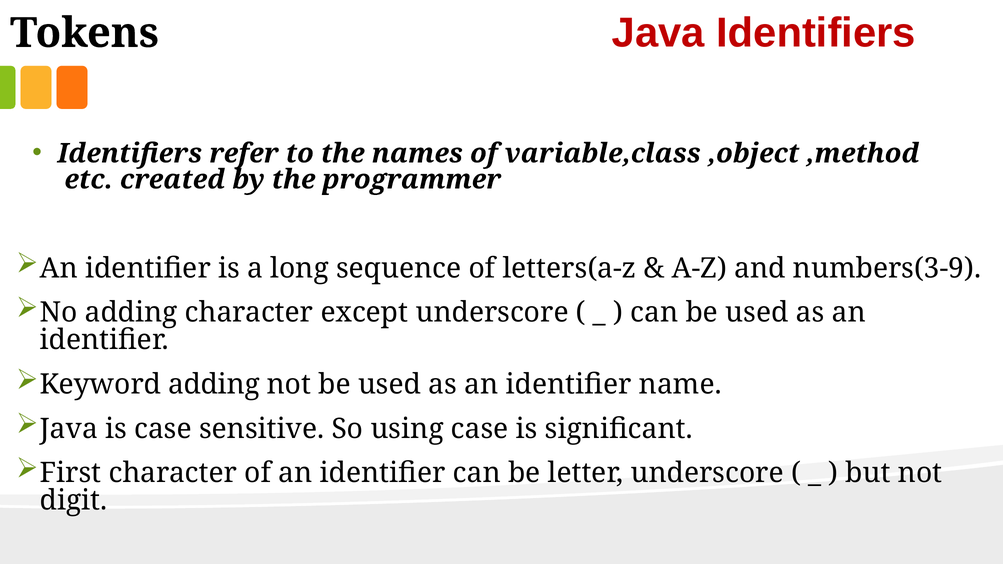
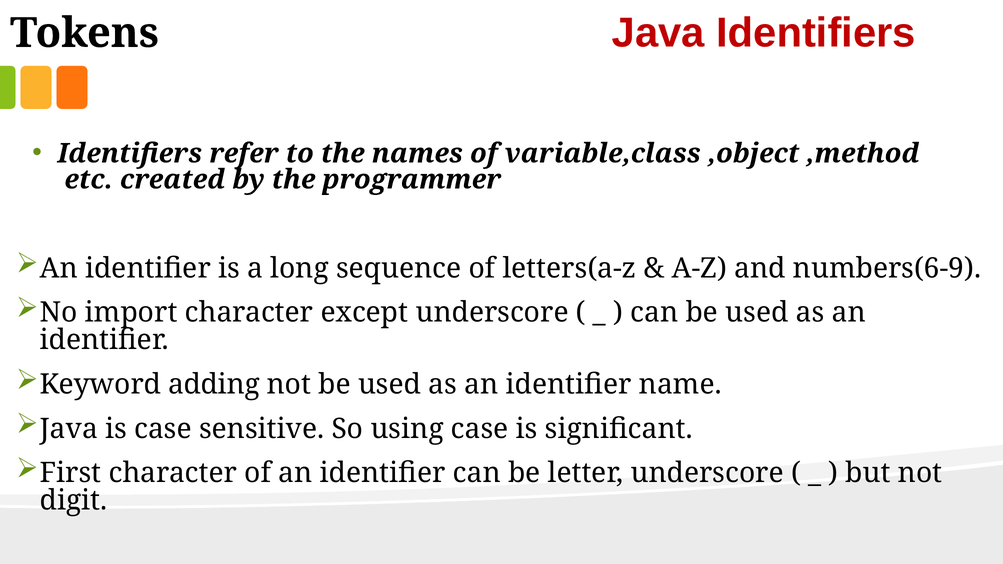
numbers(3-9: numbers(3-9 -> numbers(6-9 (887, 268)
No adding: adding -> import (131, 313)
